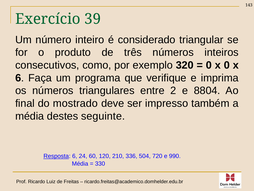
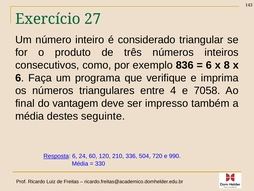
39: 39 -> 27 (93, 19)
320: 320 -> 836 (185, 65)
0: 0 -> 6 (209, 65)
x 0: 0 -> 8 (227, 65)
2: 2 -> 4 (173, 90)
8804: 8804 -> 7058 (207, 90)
mostrado: mostrado -> vantagem (75, 103)
